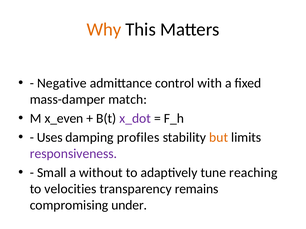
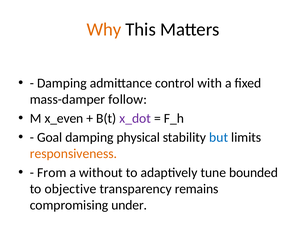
Negative: Negative -> Damping (62, 83)
match: match -> follow (128, 100)
Uses: Uses -> Goal (50, 138)
profiles: profiles -> physical (138, 138)
but colour: orange -> blue (219, 138)
responsiveness colour: purple -> orange (74, 154)
Small: Small -> From (52, 173)
reaching: reaching -> bounded (253, 173)
velocities: velocities -> objective (70, 189)
